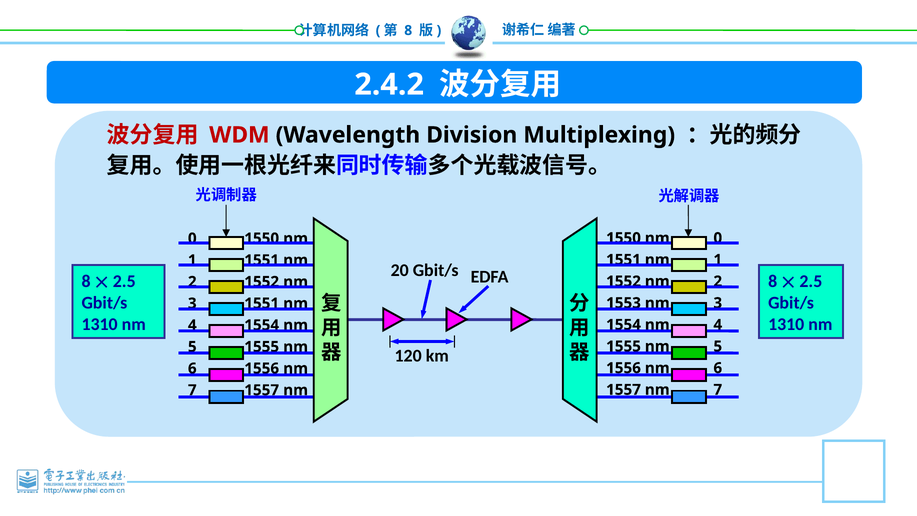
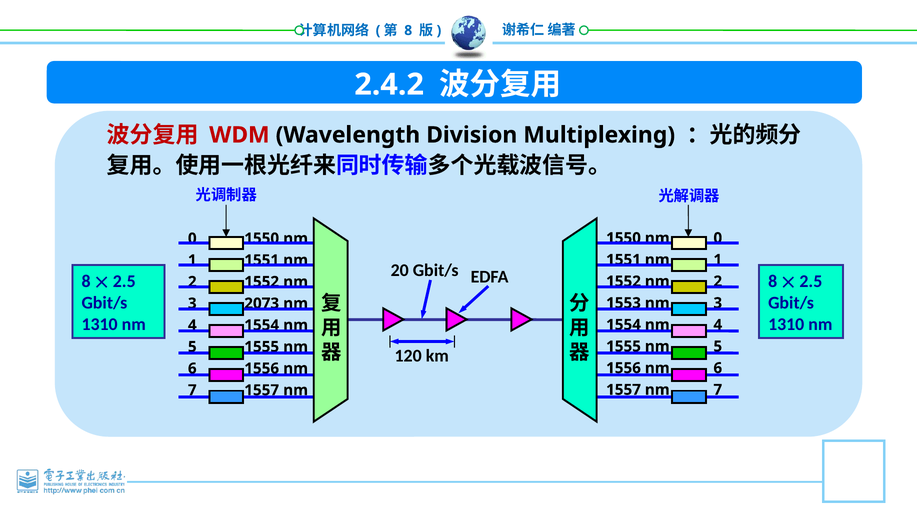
3 1551: 1551 -> 2073 (262, 303)
